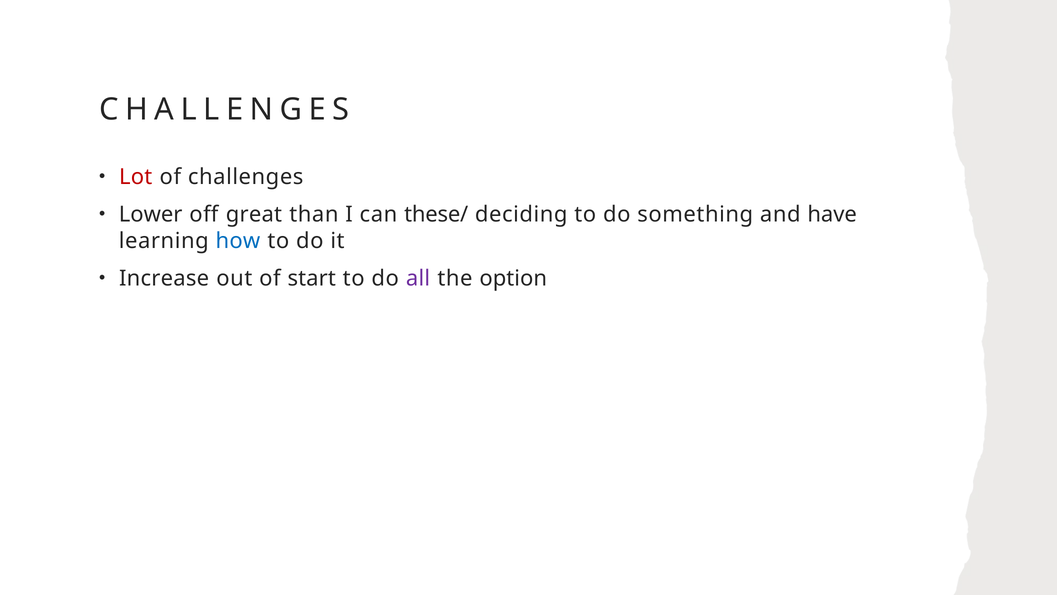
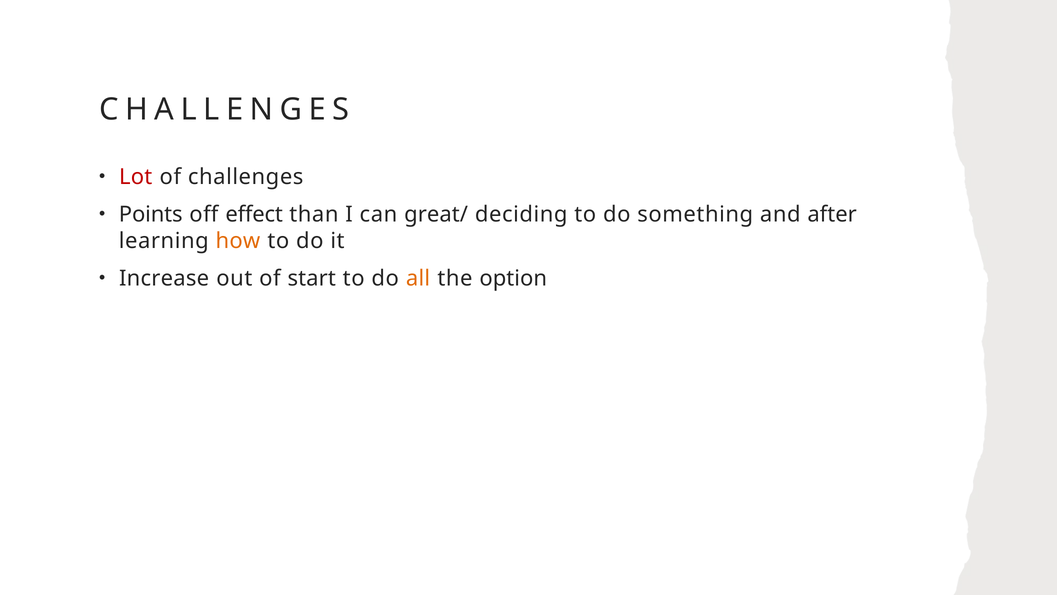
Lower: Lower -> Points (151, 214)
great: great -> effect (254, 214)
these/: these/ -> great/ (436, 214)
have: have -> after (832, 214)
how colour: blue -> orange (238, 241)
all colour: purple -> orange (418, 278)
